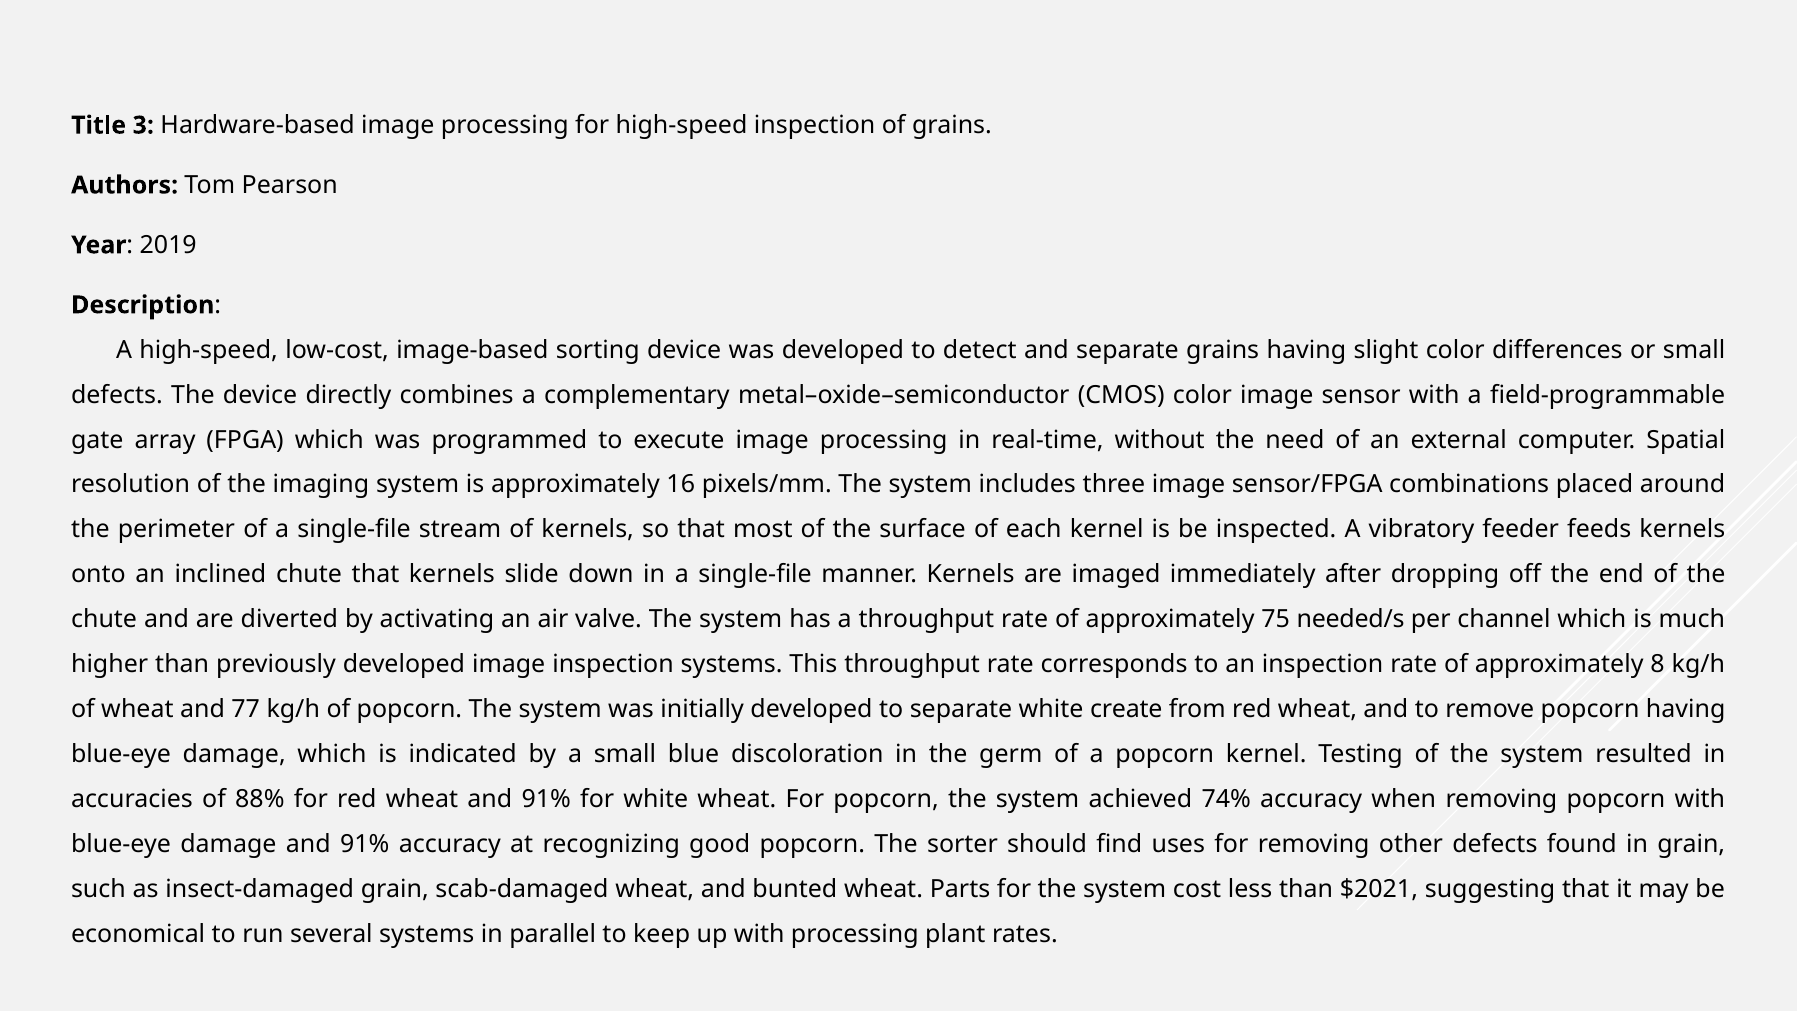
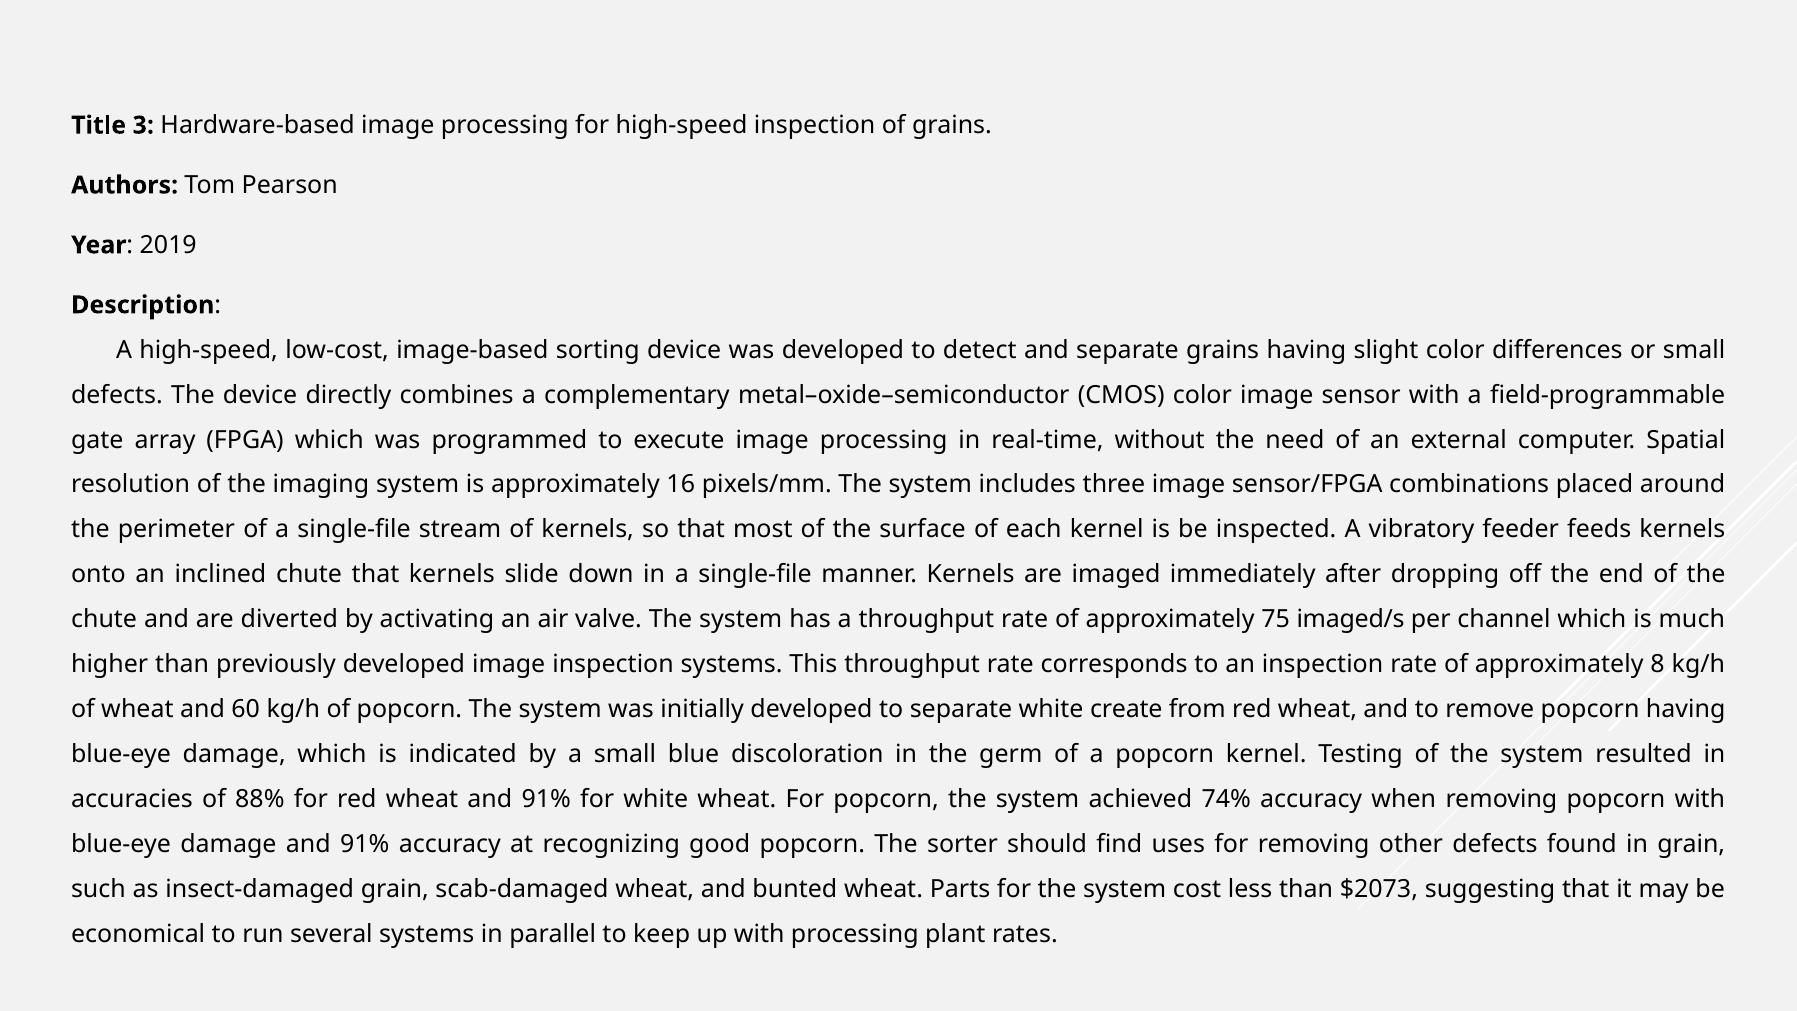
needed/s: needed/s -> imaged/s (1351, 619)
77: 77 -> 60 (246, 709)
$2021: $2021 -> $2073 (1379, 889)
